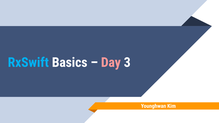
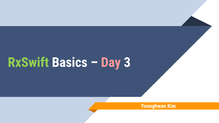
RxSwift colour: light blue -> light green (28, 63)
